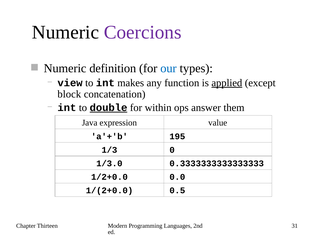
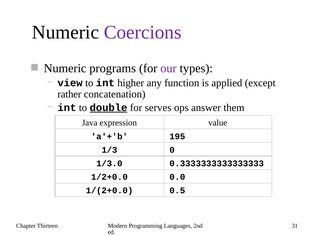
definition: definition -> programs (113, 68)
our colour: blue -> purple (168, 68)
makes: makes -> higher (131, 83)
applied underline: present -> none (227, 83)
block: block -> rather (69, 94)
within: within -> serves (158, 107)
